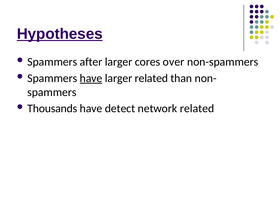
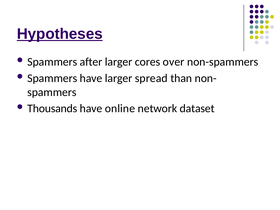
have underline: present -> none (91, 78)
larger related: related -> spread (151, 78)
detect: detect -> online (120, 109)
network related: related -> dataset (197, 109)
